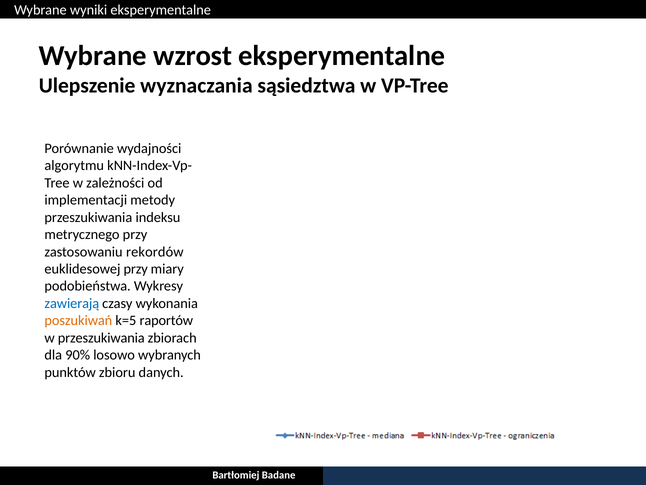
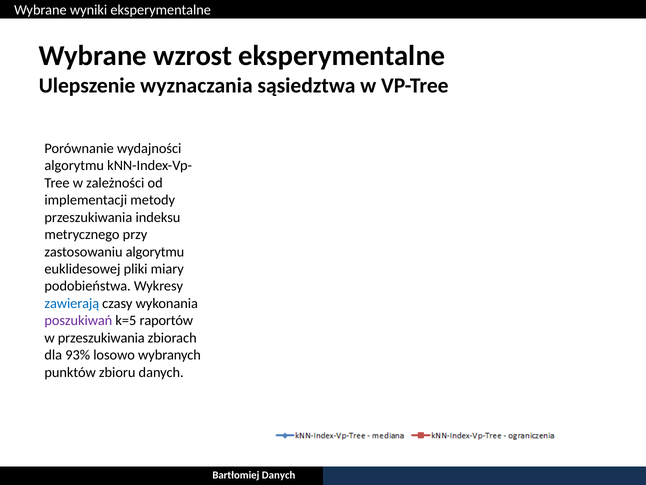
zastosowaniu rekordów: rekordów -> algorytmu (155, 252)
euklidesowej przy: przy -> pliki (136, 269)
poszukiwań colour: orange -> purple (78, 320)
90%: 90% -> 93% (78, 355)
Bartłomiej Badane: Badane -> Danych (279, 475)
